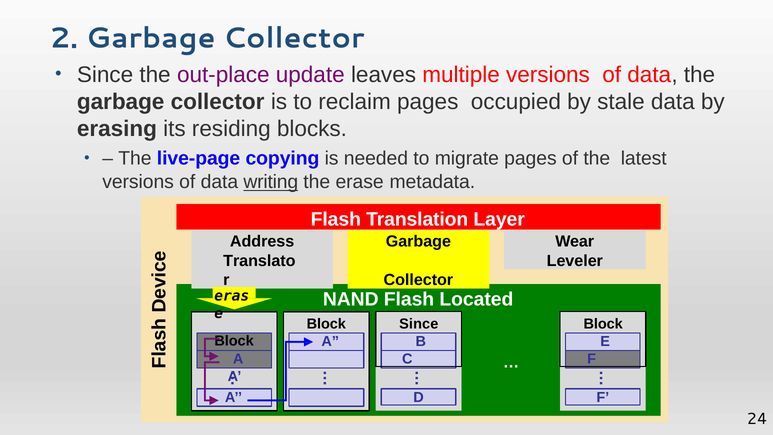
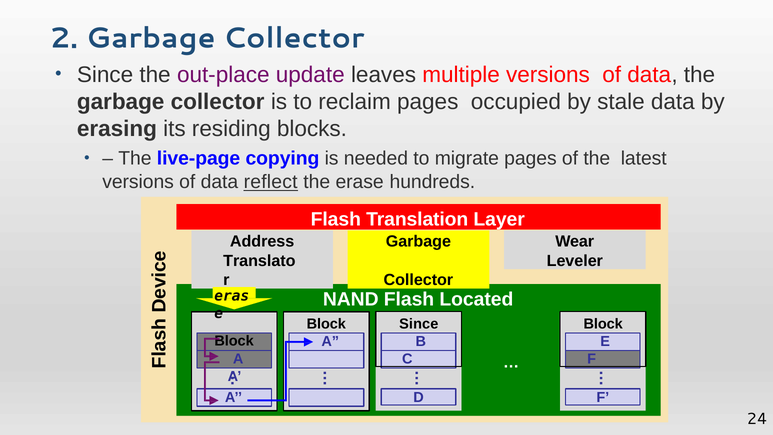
writing: writing -> reflect (271, 182)
metadata: metadata -> hundreds (432, 182)
